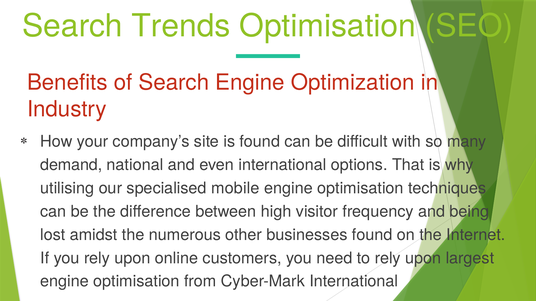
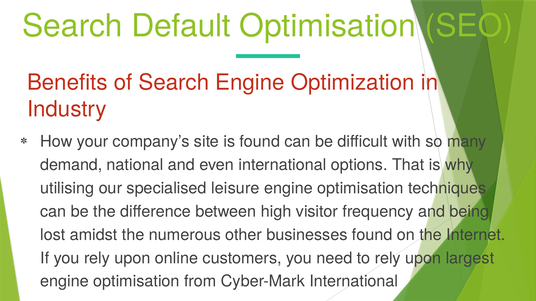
Trends: Trends -> Default (181, 26)
mobile: mobile -> leisure (235, 189)
